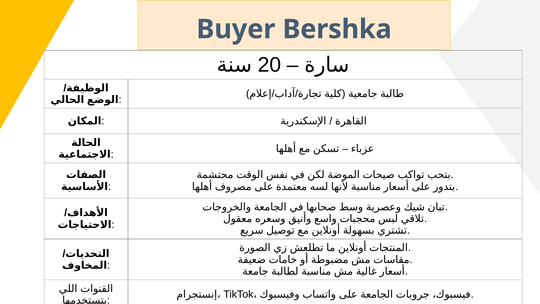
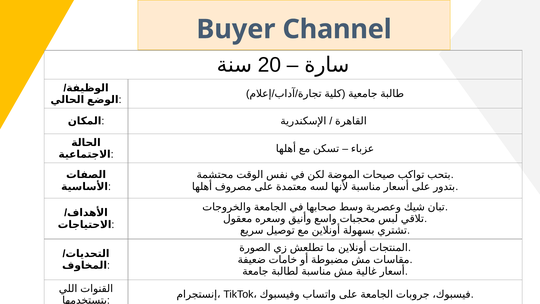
Bershka: Bershka -> Channel (337, 29)
